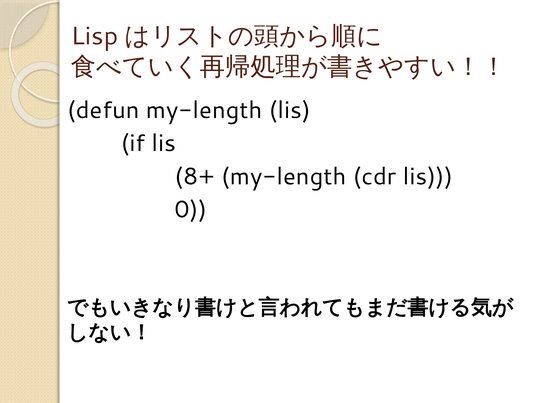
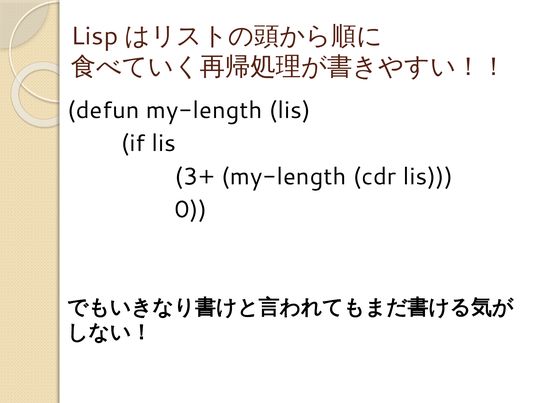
8+: 8+ -> 3+ (195, 176)
